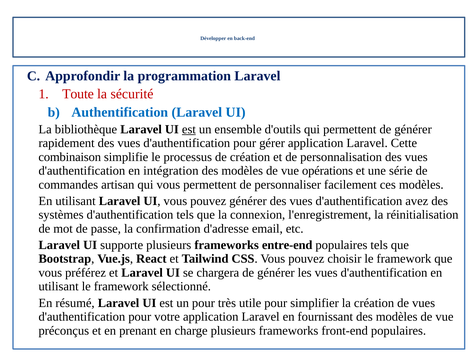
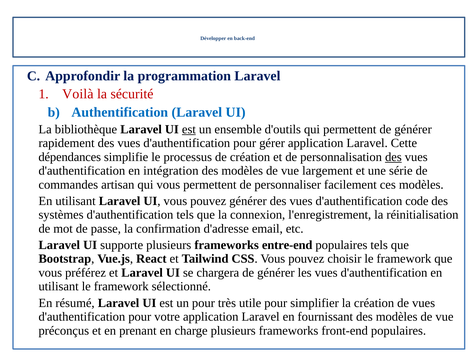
Toute: Toute -> Voilà (78, 94)
combinaison: combinaison -> dépendances (70, 157)
des underline: none -> present (393, 157)
opérations: opérations -> largement (327, 171)
avez: avez -> code (417, 201)
